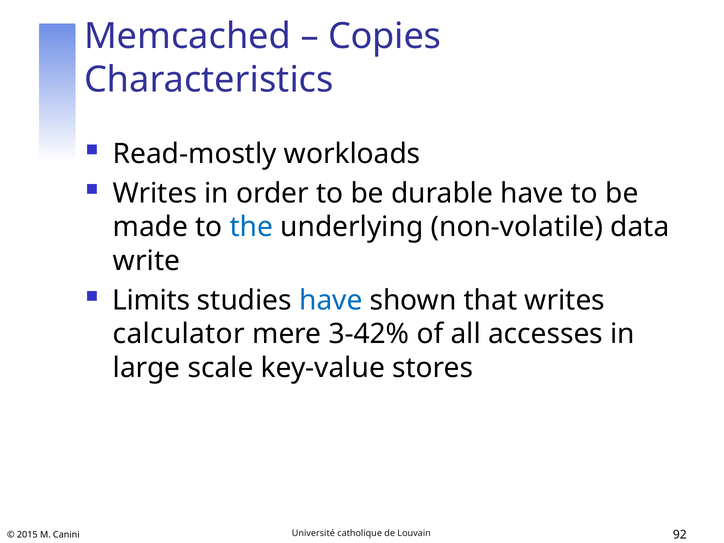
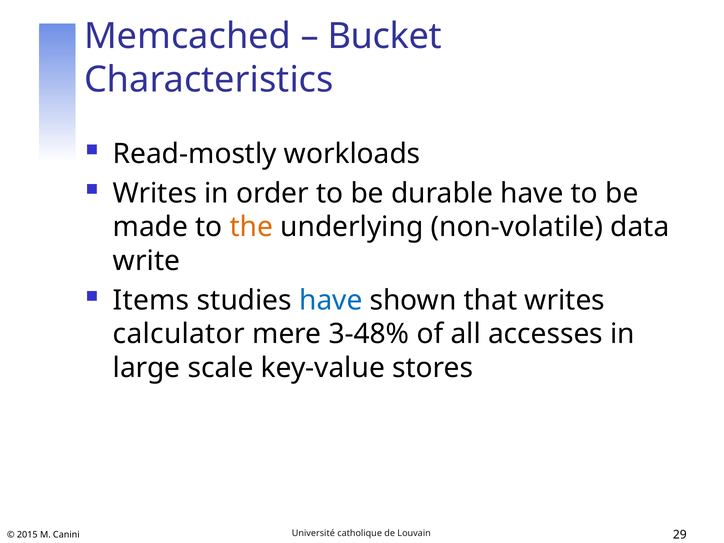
Copies: Copies -> Bucket (385, 36)
the colour: blue -> orange (251, 227)
Limits: Limits -> Items (151, 300)
3-42%: 3-42% -> 3-48% (369, 334)
92: 92 -> 29 (680, 535)
